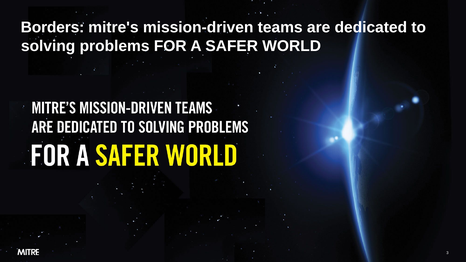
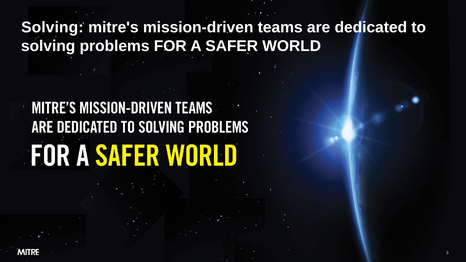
Borders: Borders -> Solving (52, 27)
